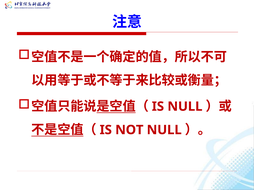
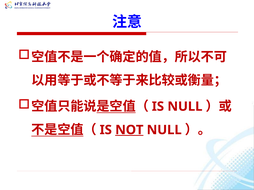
NOT underline: none -> present (129, 130)
